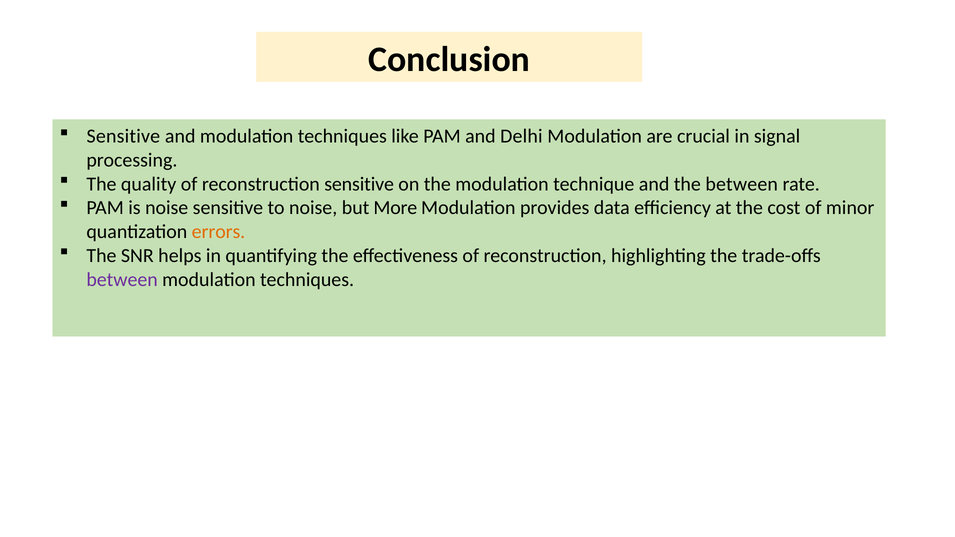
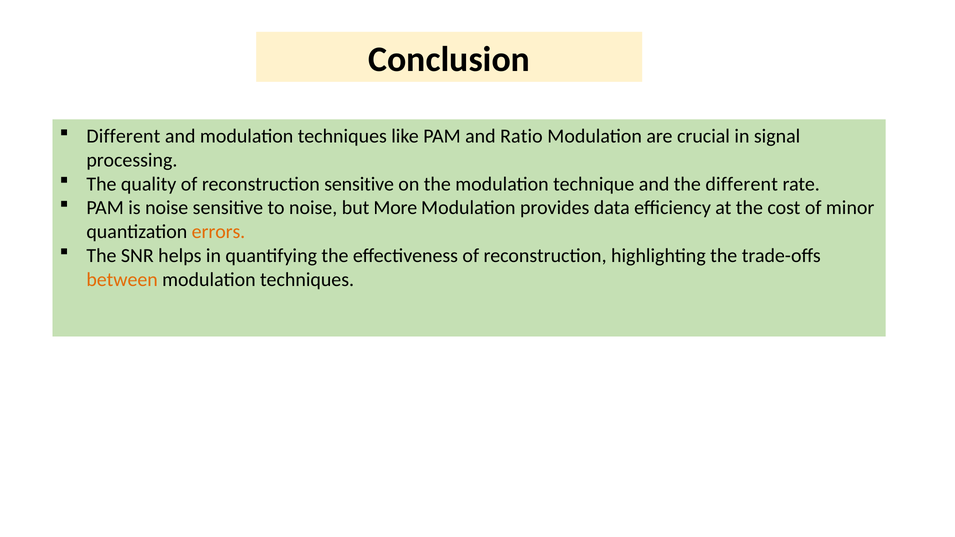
Sensitive: Sensitive -> Different (123, 136)
Delhi: Delhi -> Ratio (521, 136)
the between: between -> different (742, 184)
between colour: purple -> orange (122, 280)
